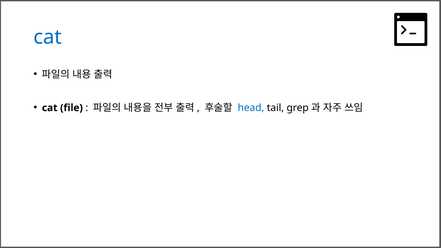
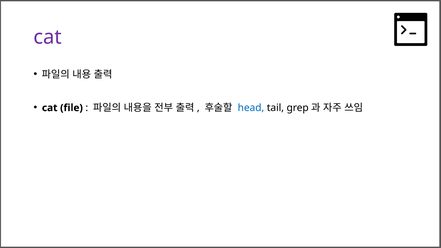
cat colour: blue -> purple (48, 37)
